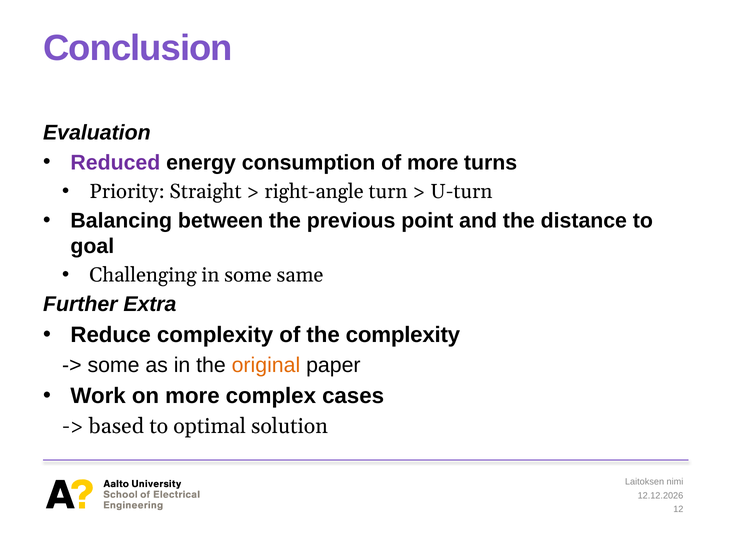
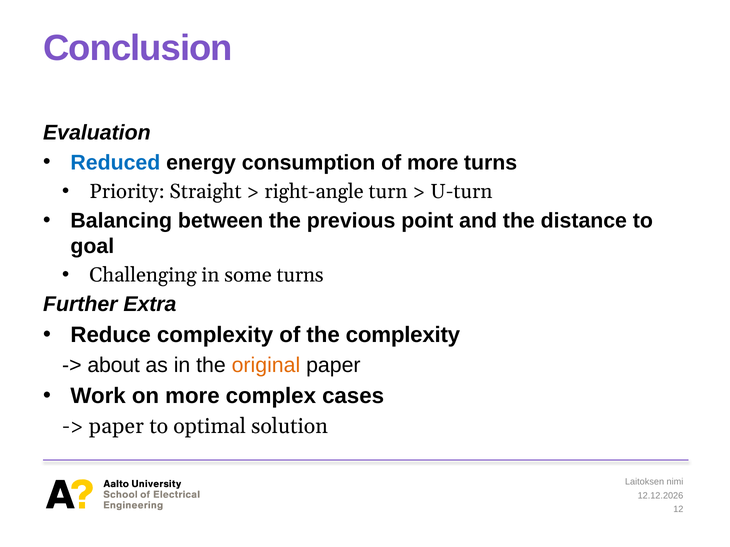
Reduced colour: purple -> blue (115, 163)
some same: same -> turns (300, 275)
some: some -> about (114, 366)
based: based -> paper (116, 427)
